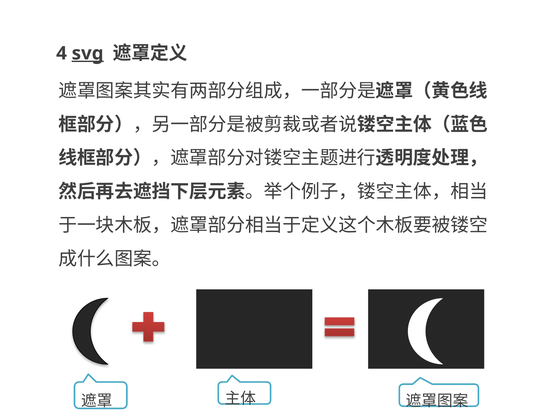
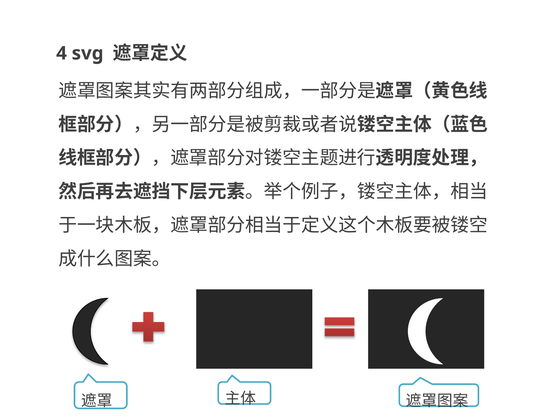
svg underline: present -> none (88, 53)
